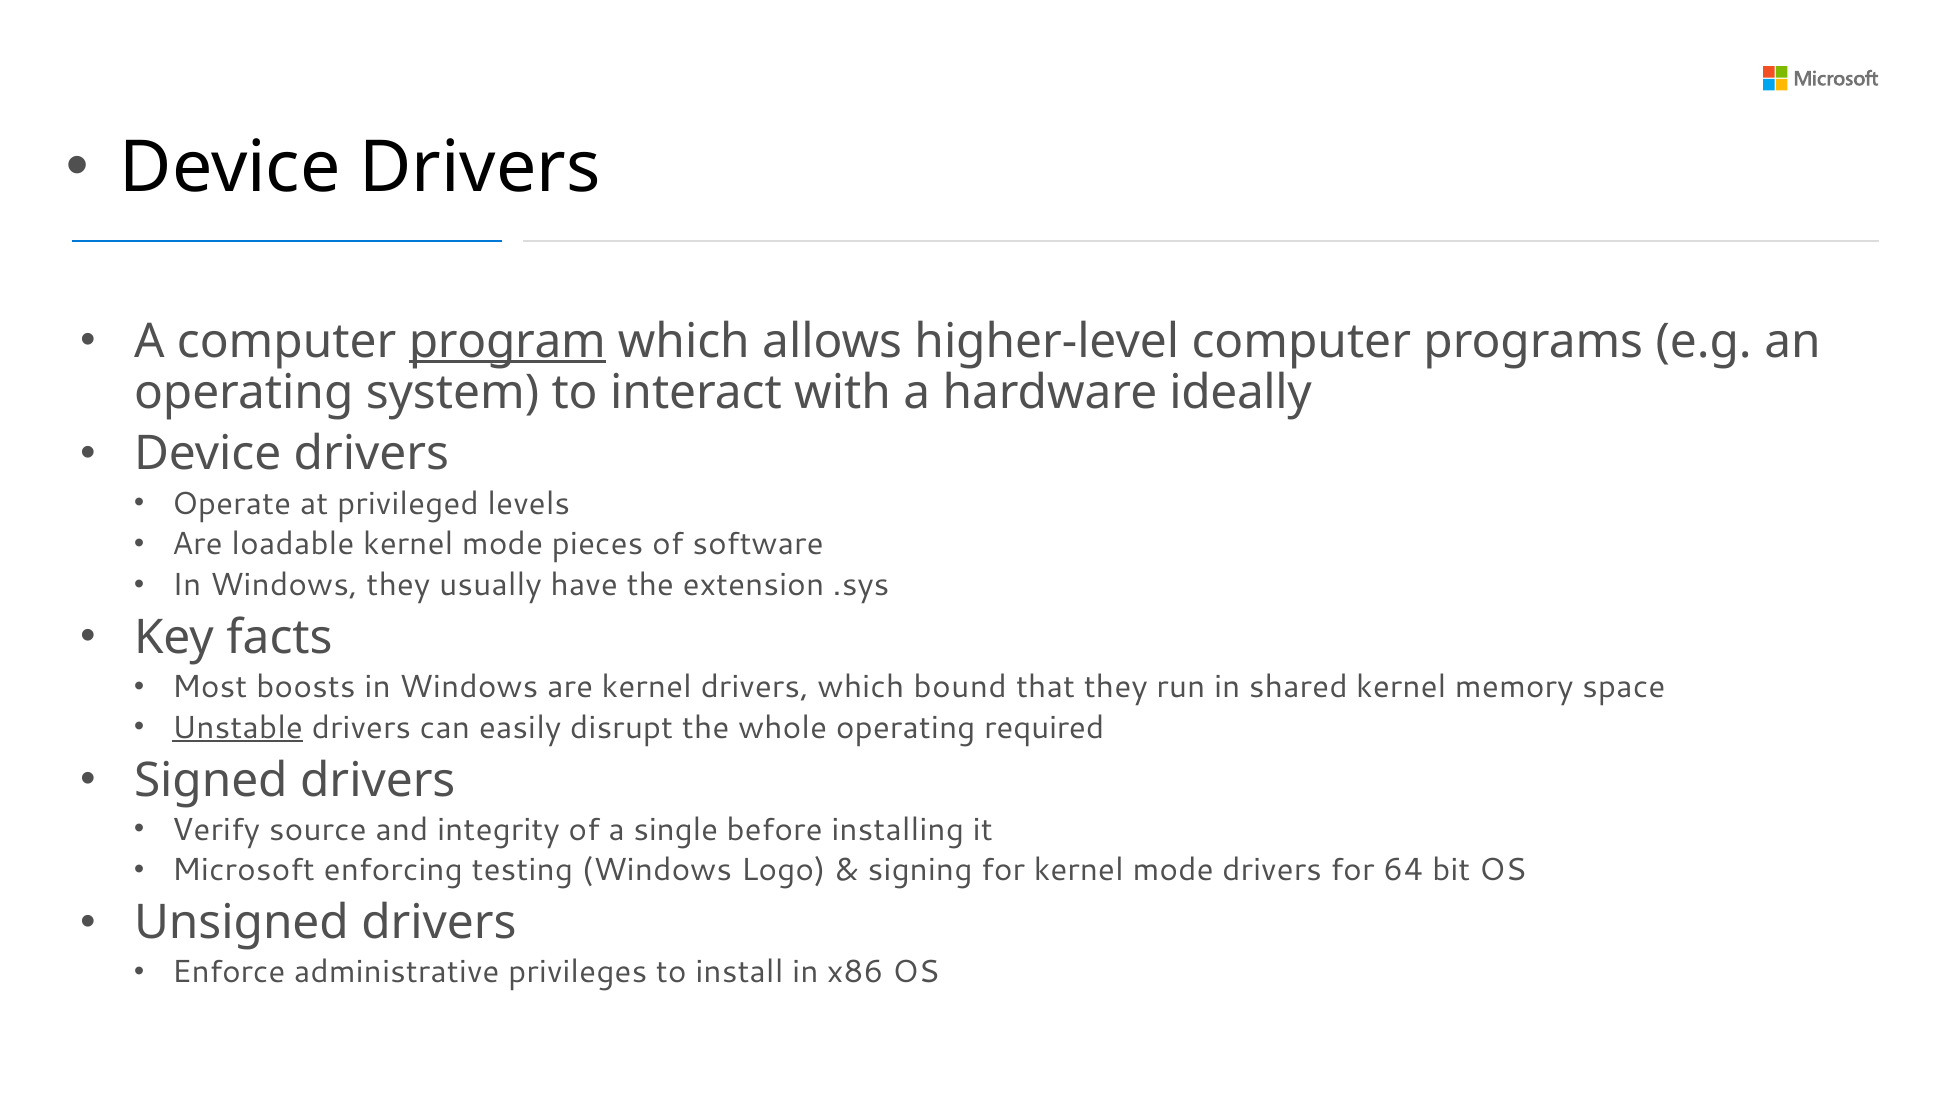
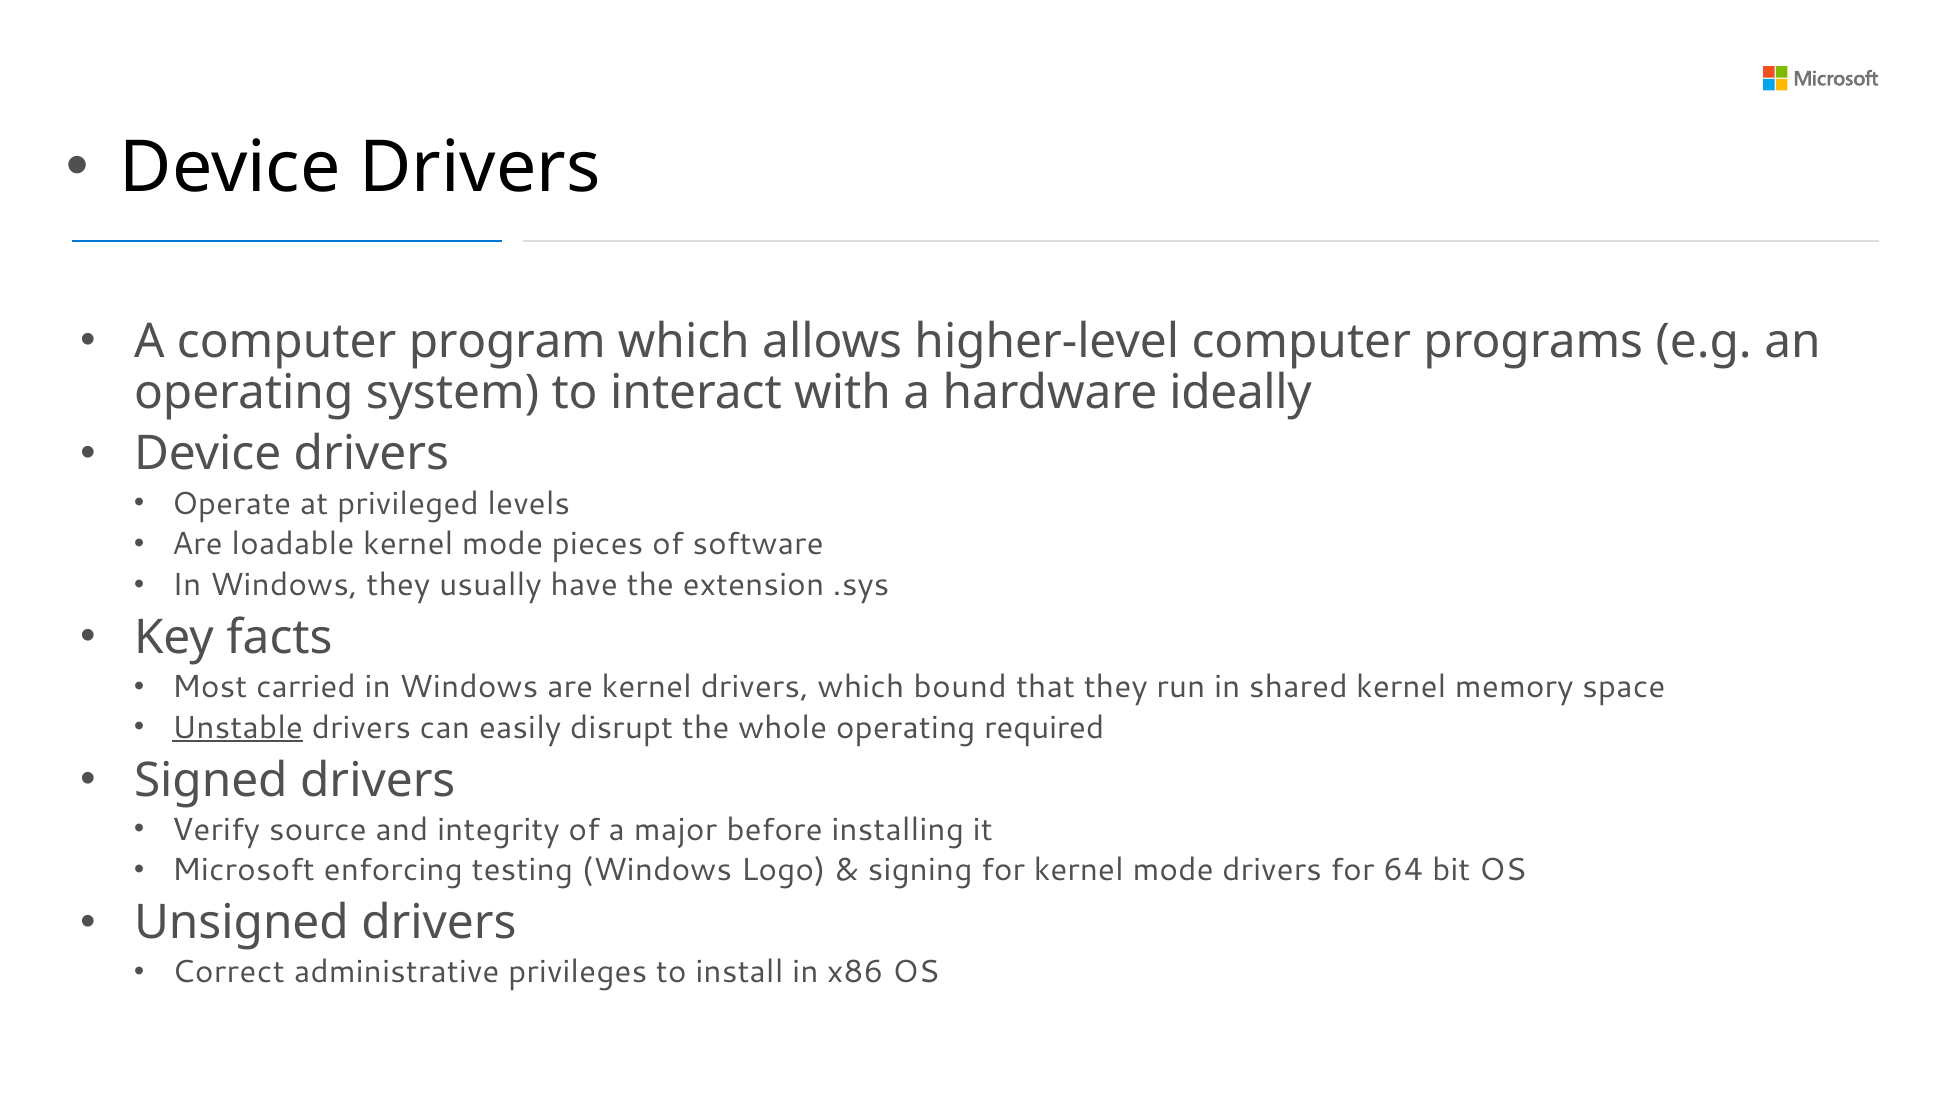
program underline: present -> none (507, 341)
boosts: boosts -> carried (306, 687)
single: single -> major (676, 829)
Enforce: Enforce -> Correct (228, 972)
